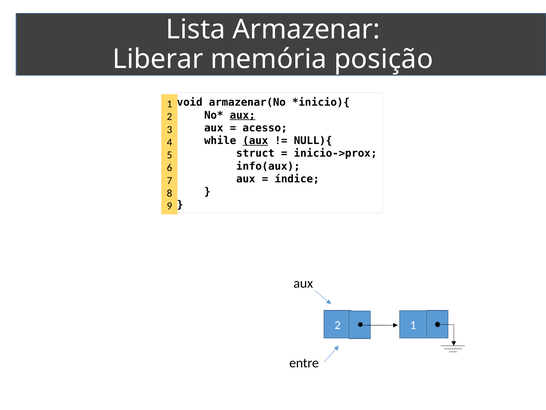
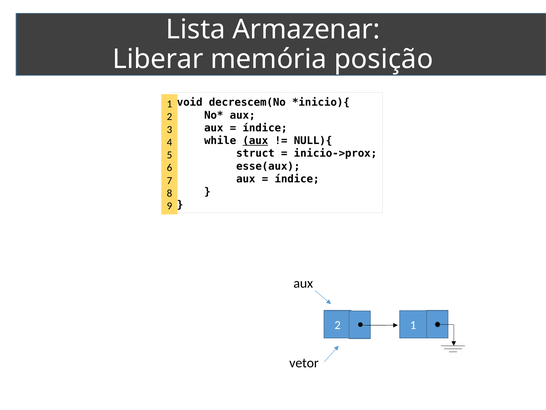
armazenar(No: armazenar(No -> decrescem(No (247, 102)
aux underline: present -> none (243, 115)
acesso: acesso -> índice (265, 128)
info(aux: info(aux -> esse(aux (268, 166)
entre: entre -> vetor (304, 362)
